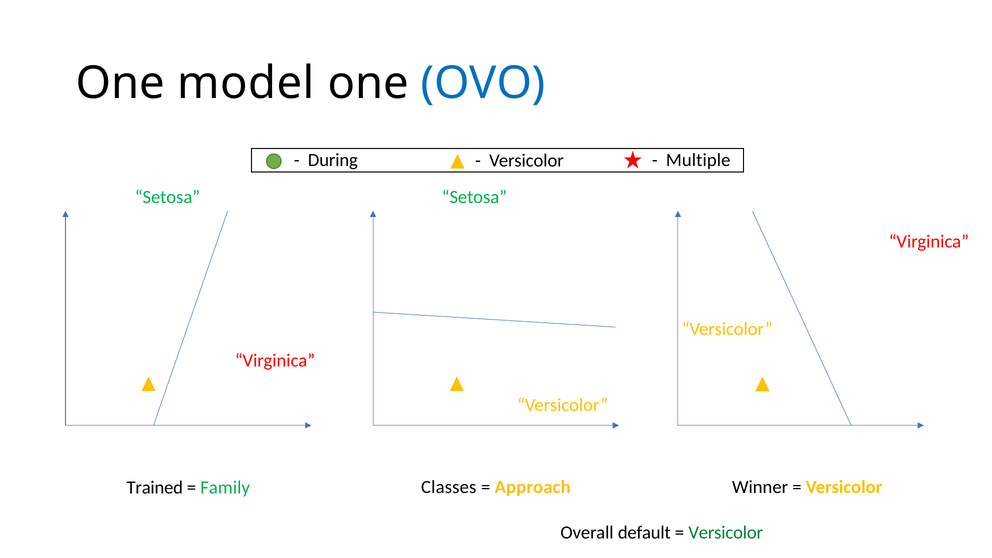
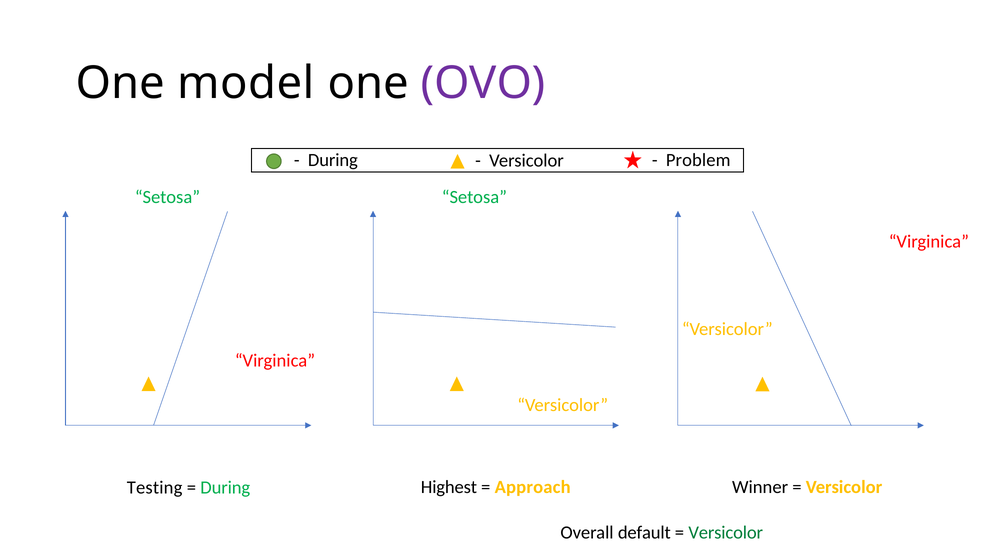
OVO colour: blue -> purple (483, 83)
Multiple: Multiple -> Problem (698, 160)
Classes: Classes -> Highest (449, 487)
Trained: Trained -> Testing (155, 487)
Family: Family -> During (225, 487)
